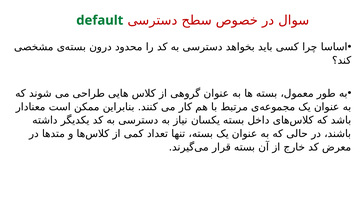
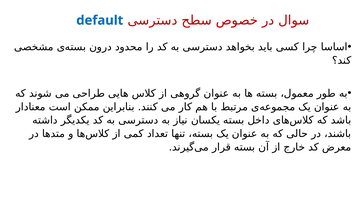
default colour: green -> blue (100, 20)
